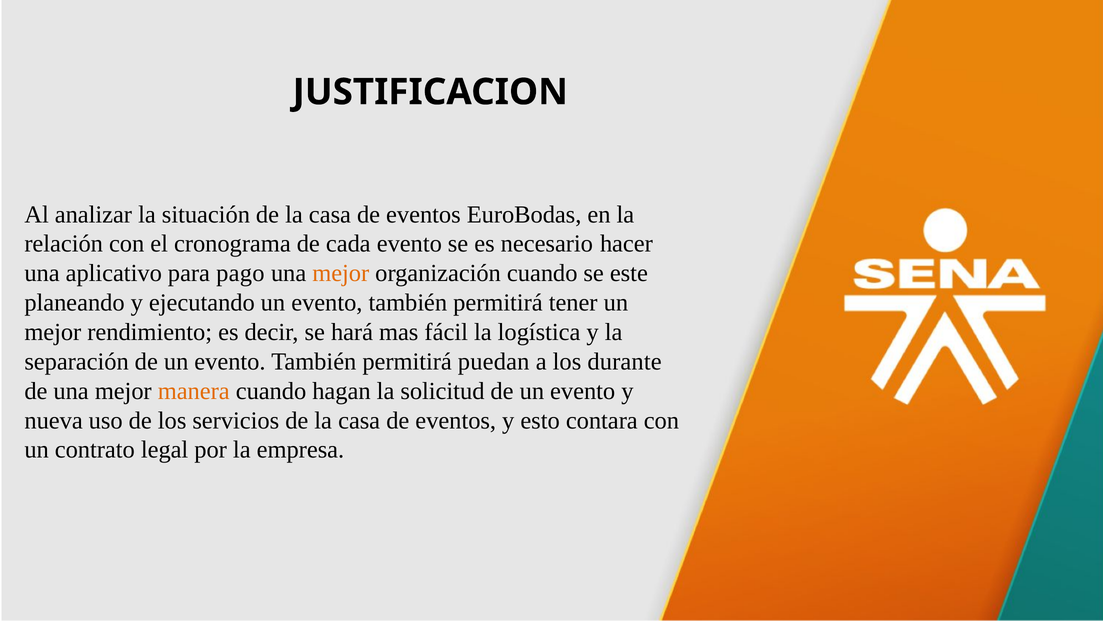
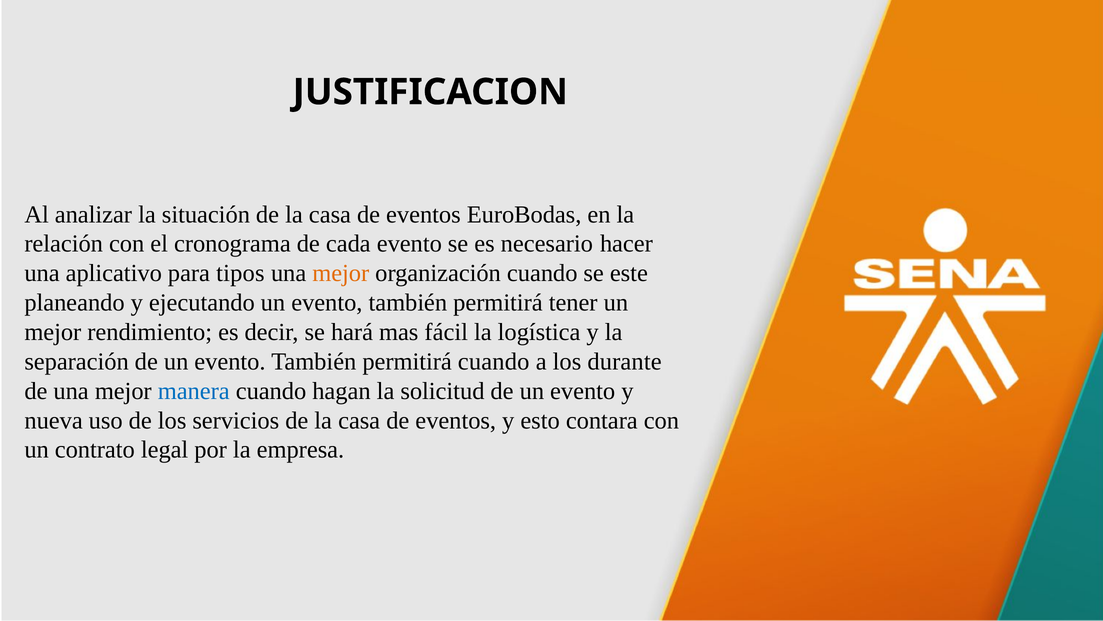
pago: pago -> tipos (240, 273)
permitirá puedan: puedan -> cuando (494, 361)
manera colour: orange -> blue (194, 391)
